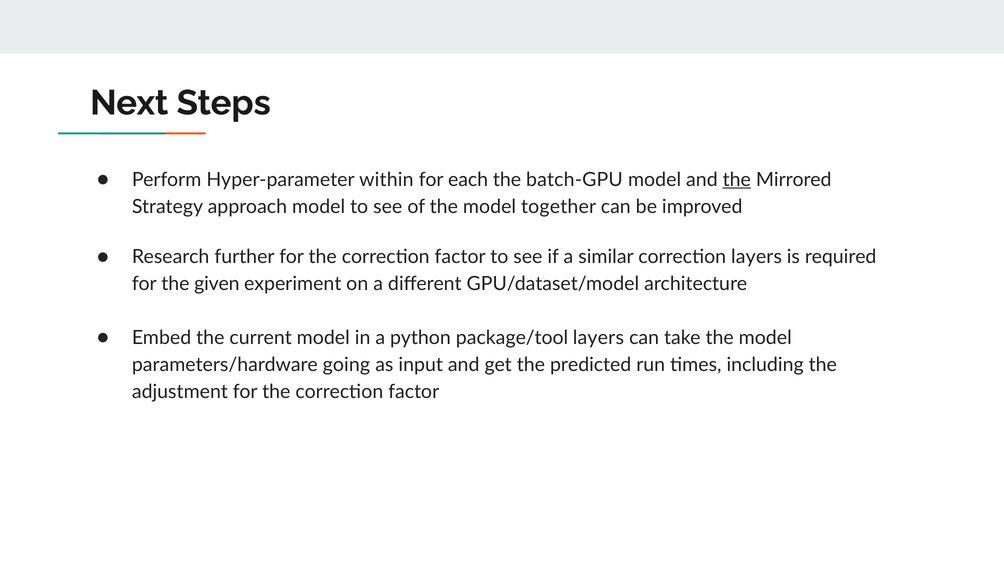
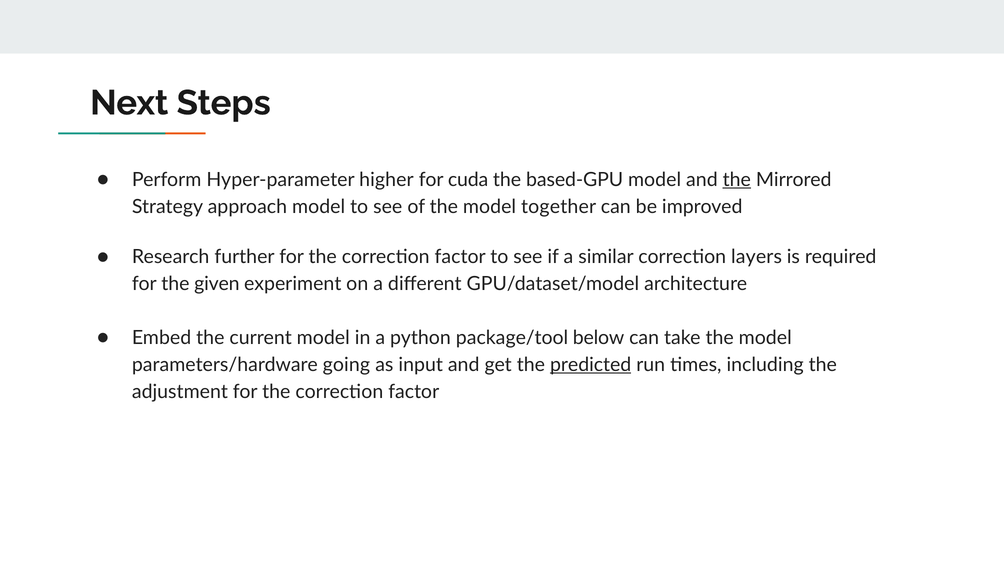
within: within -> higher (386, 180)
each: each -> cuda (468, 180)
batch-GPU: batch-GPU -> based-GPU (575, 180)
package/tool layers: layers -> below (599, 338)
predicted underline: none -> present (591, 365)
